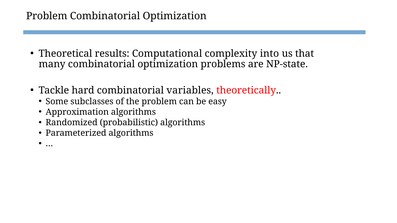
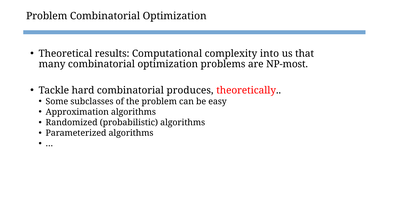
NP-state: NP-state -> NP-most (287, 64)
variables: variables -> produces (190, 90)
